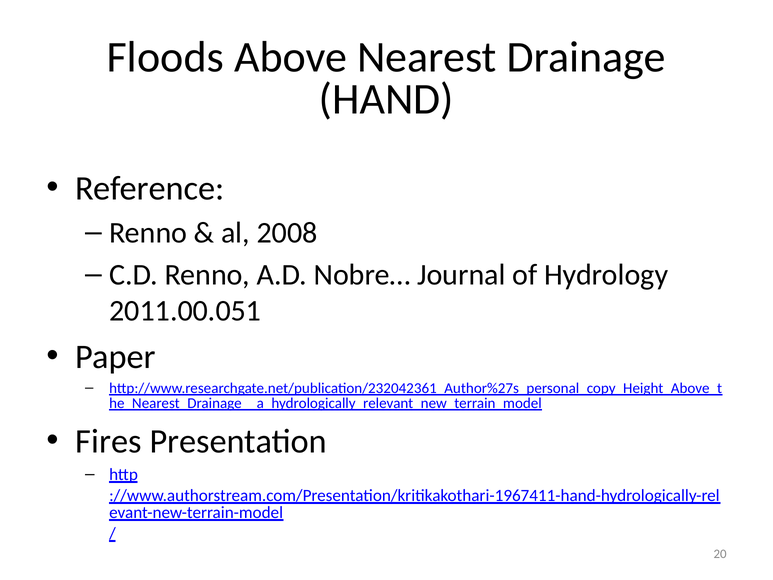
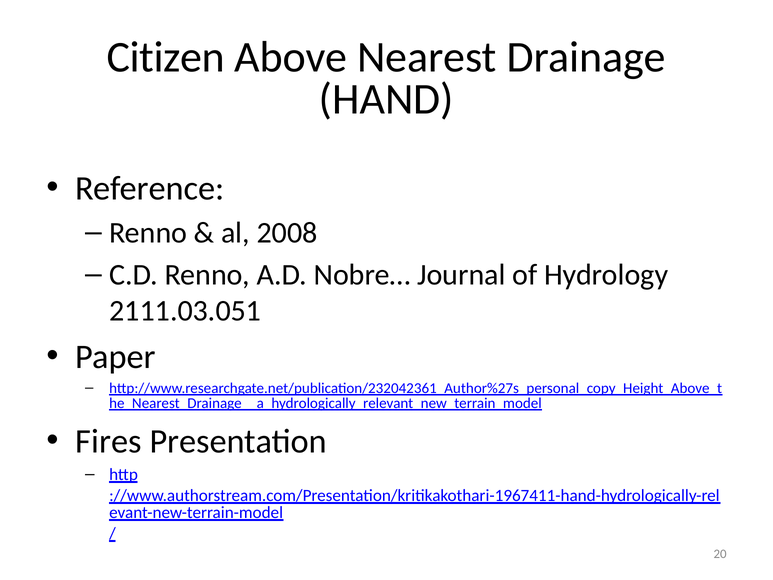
Floods: Floods -> Citizen (166, 57)
2011.00.051: 2011.00.051 -> 2111.03.051 (185, 311)
